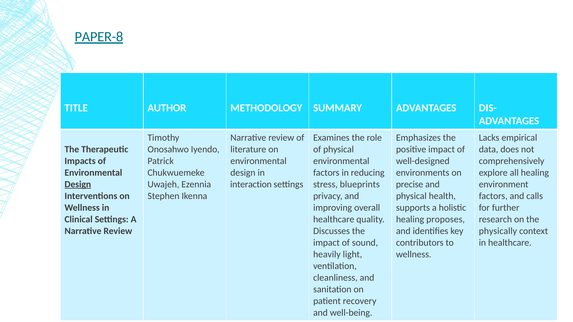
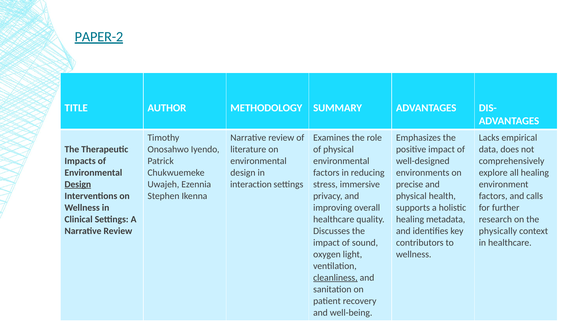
PAPER-8: PAPER-8 -> PAPER-2 (99, 37)
blueprints: blueprints -> immersive (360, 184)
proposes: proposes -> metadata (446, 219)
heavily: heavily -> oxygen (327, 254)
cleanliness underline: none -> present (335, 278)
